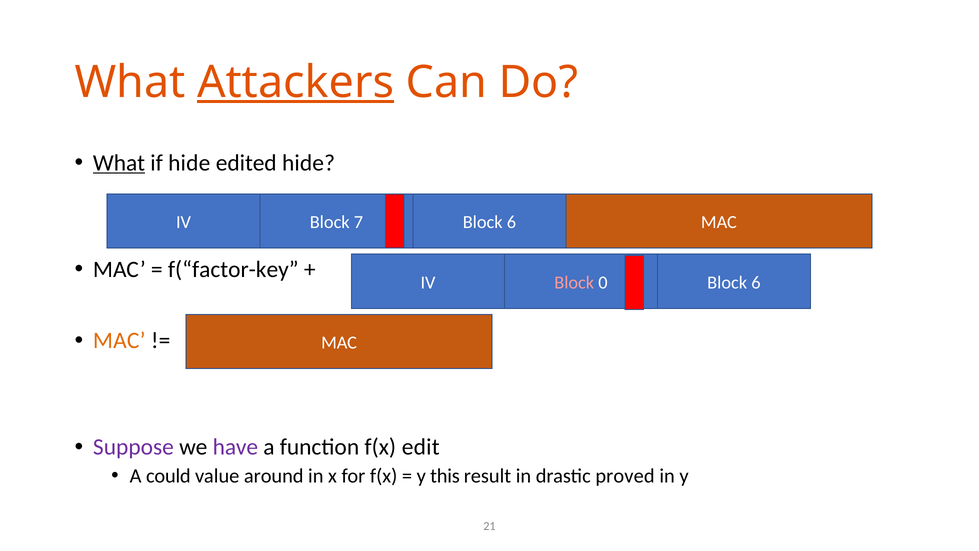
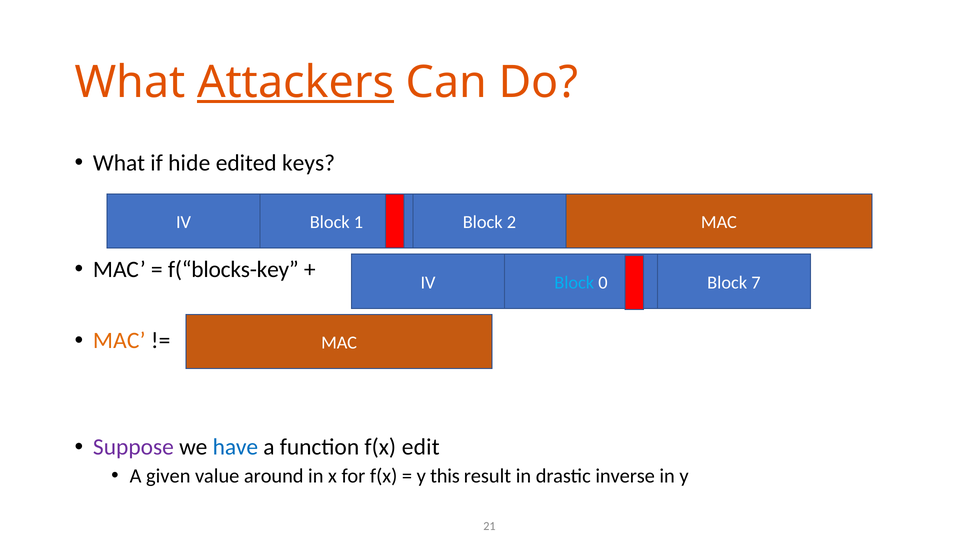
What underline: present -> none (119, 163)
edited hide: hide -> keys (309, 163)
7: 7 -> 1 (358, 222)
6: 6 -> 2 (511, 222)
f(“factor-key: f(“factor-key -> f(“blocks-key (233, 269)
Block colour: pink -> light blue (574, 282)
6: 6 -> 7 (756, 282)
have colour: purple -> blue (235, 447)
could: could -> given (168, 476)
proved: proved -> inverse (625, 476)
